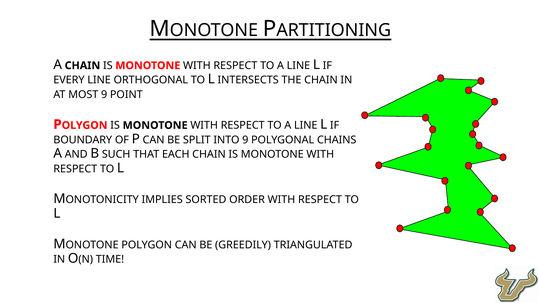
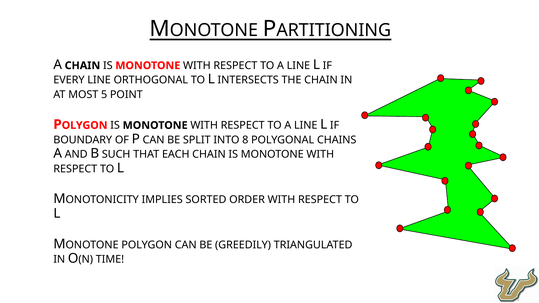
MOST 9: 9 -> 5 (104, 95)
INTO 9: 9 -> 8 (245, 140)
